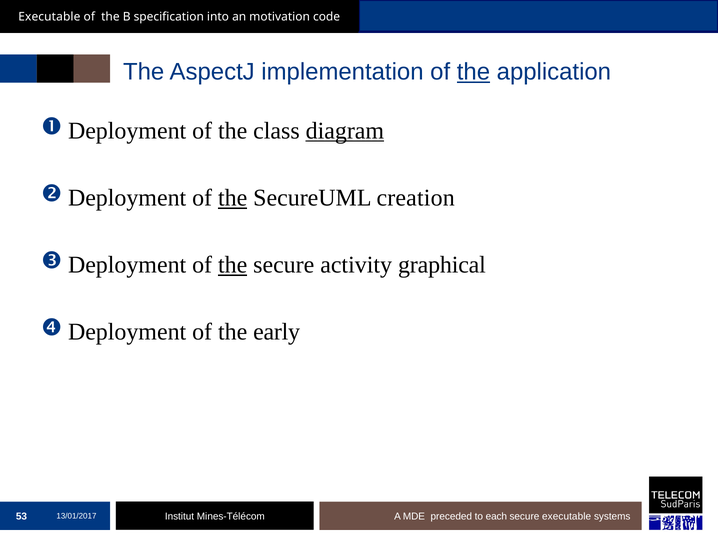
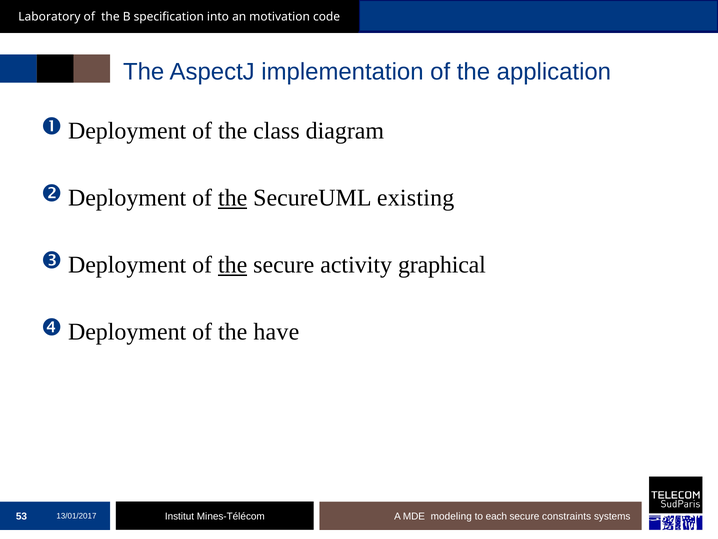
Executable: Executable -> Laboratory (49, 17)
the underline: present -> none (473, 72)
diagram underline: present -> none (345, 131)
creation: creation -> existing (416, 198)
early: early -> have (276, 332)
preceded: preceded -> modeling (451, 516)
secure executable: executable -> constraints (567, 516)
